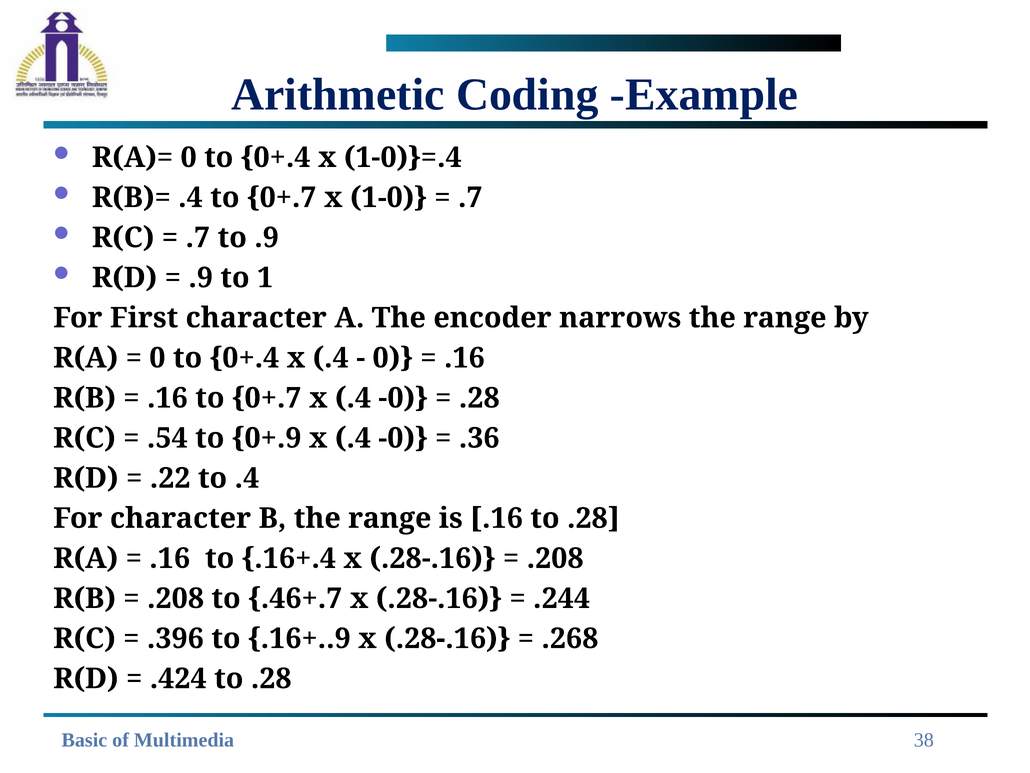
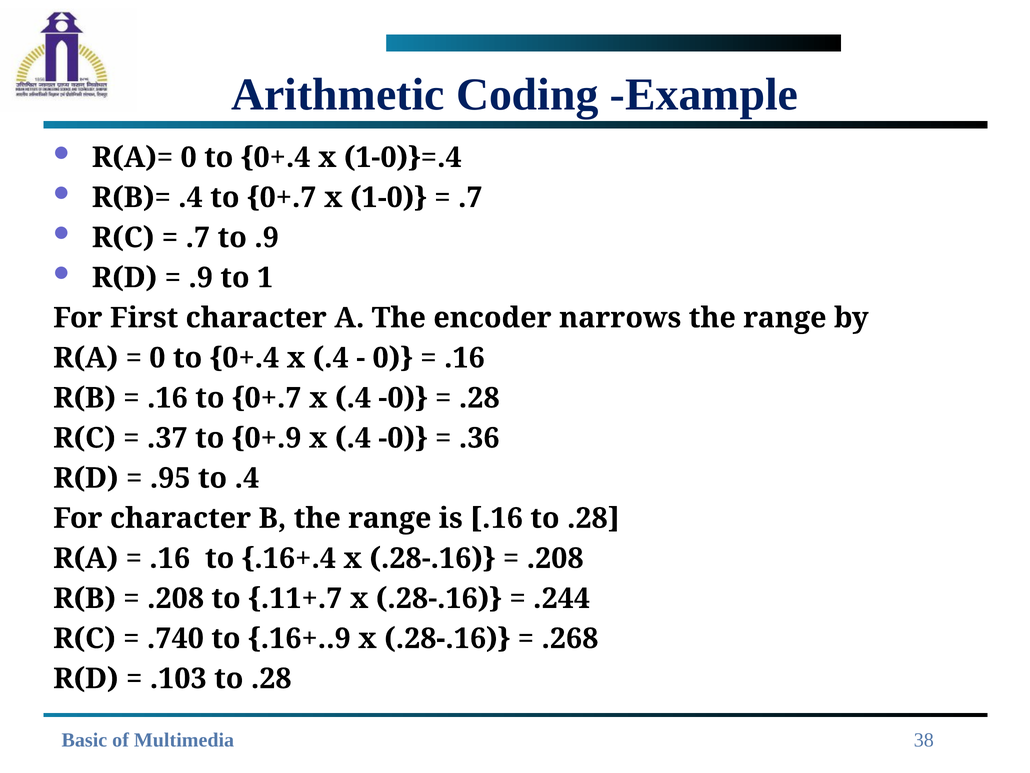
.54: .54 -> .37 (167, 438)
.22: .22 -> .95 (170, 478)
.46+.7: .46+.7 -> .11+.7 (295, 598)
.396: .396 -> .740 (175, 638)
.424: .424 -> .103 (178, 678)
